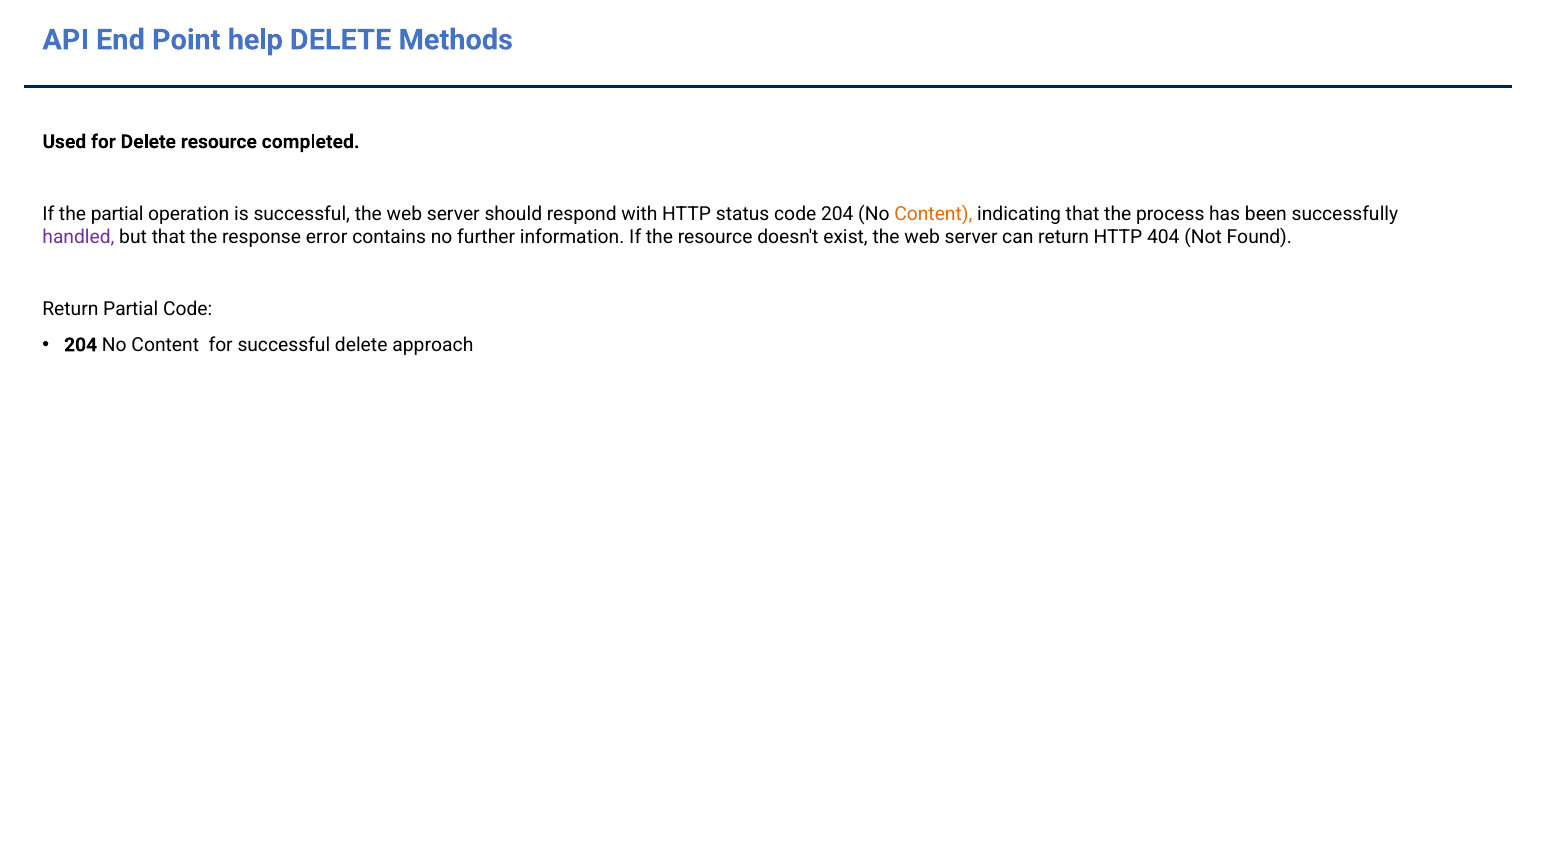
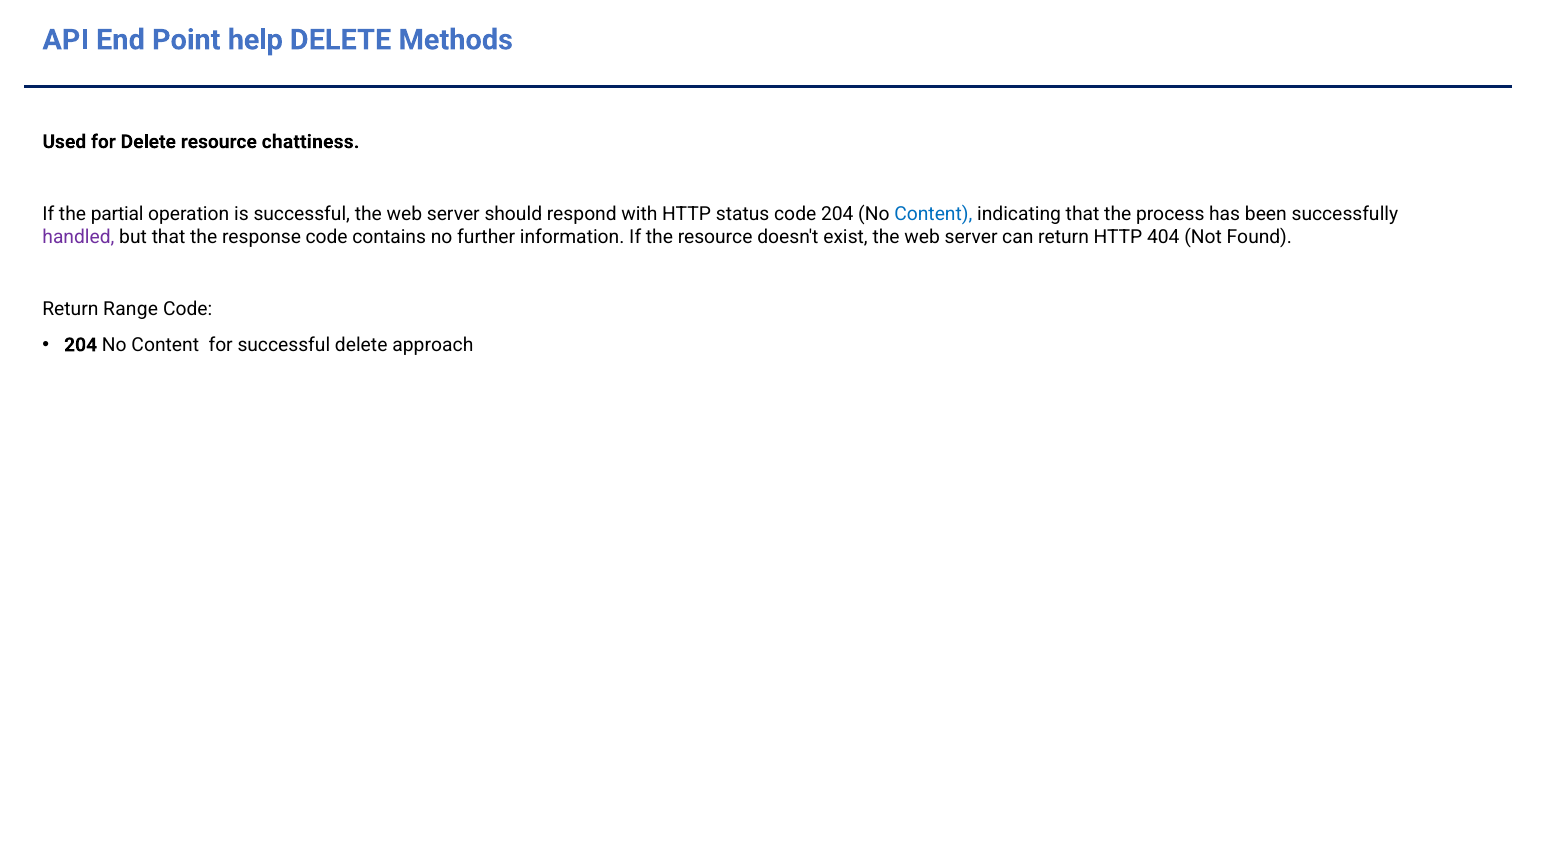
completed: completed -> chattiness (311, 142)
Content colour: orange -> blue (933, 214)
response error: error -> code (327, 237)
Return Partial: Partial -> Range (131, 309)
